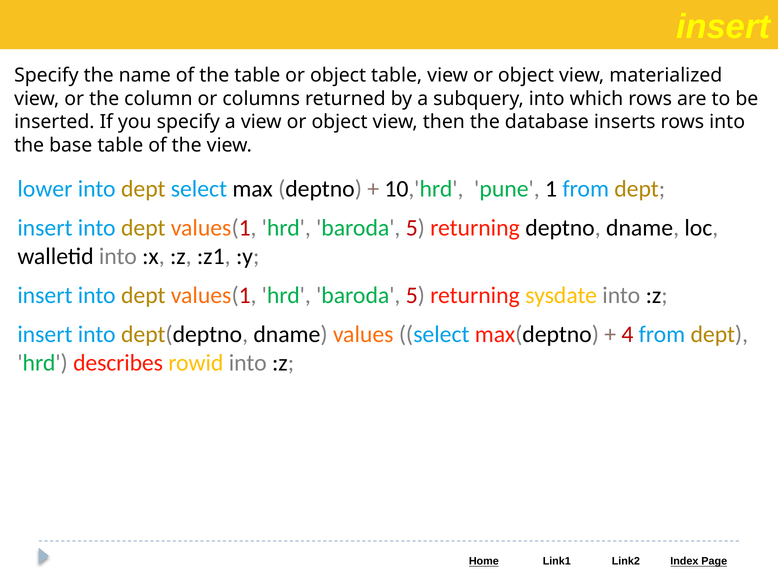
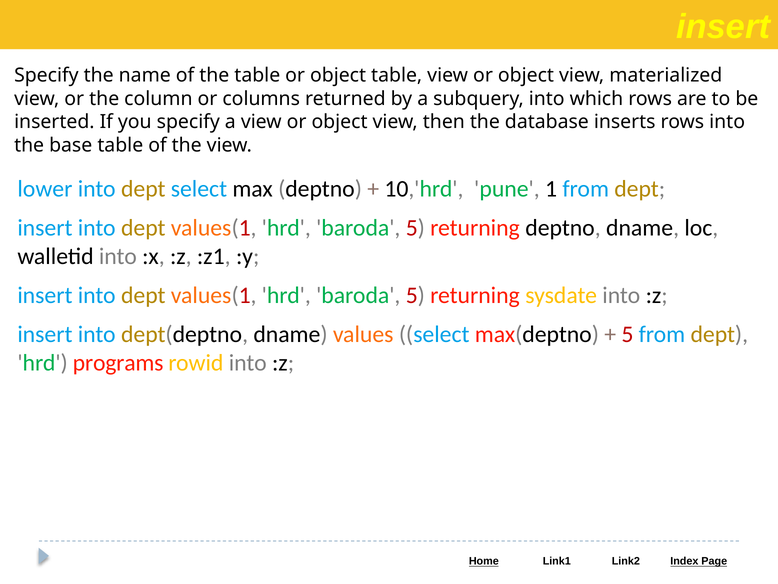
4: 4 -> 5 (627, 334)
describes: describes -> programs (118, 362)
